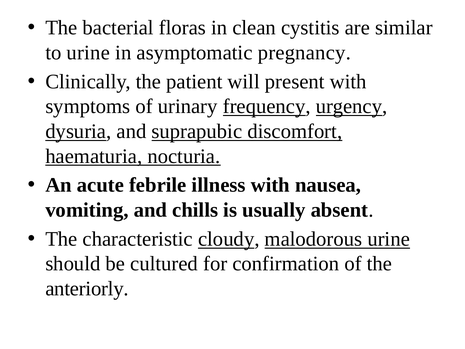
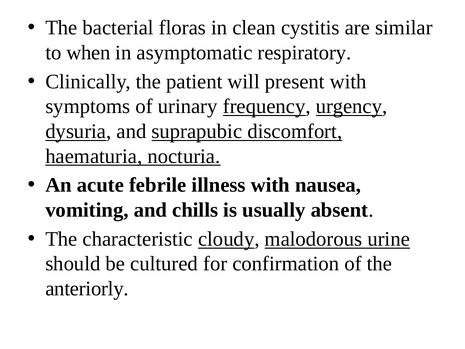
to urine: urine -> when (88, 53)
pregnancy: pregnancy -> respiratory (304, 53)
